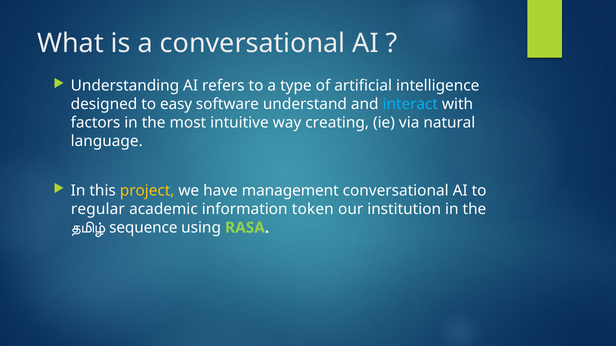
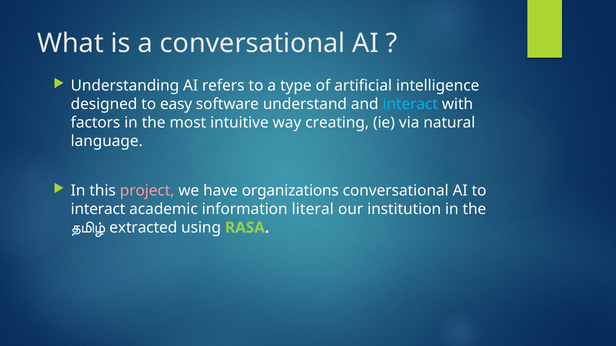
project colour: yellow -> pink (147, 191)
management: management -> organizations (290, 191)
regular: regular -> interact (98, 209)
token: token -> literal (313, 209)
sequence: sequence -> extracted (143, 228)
